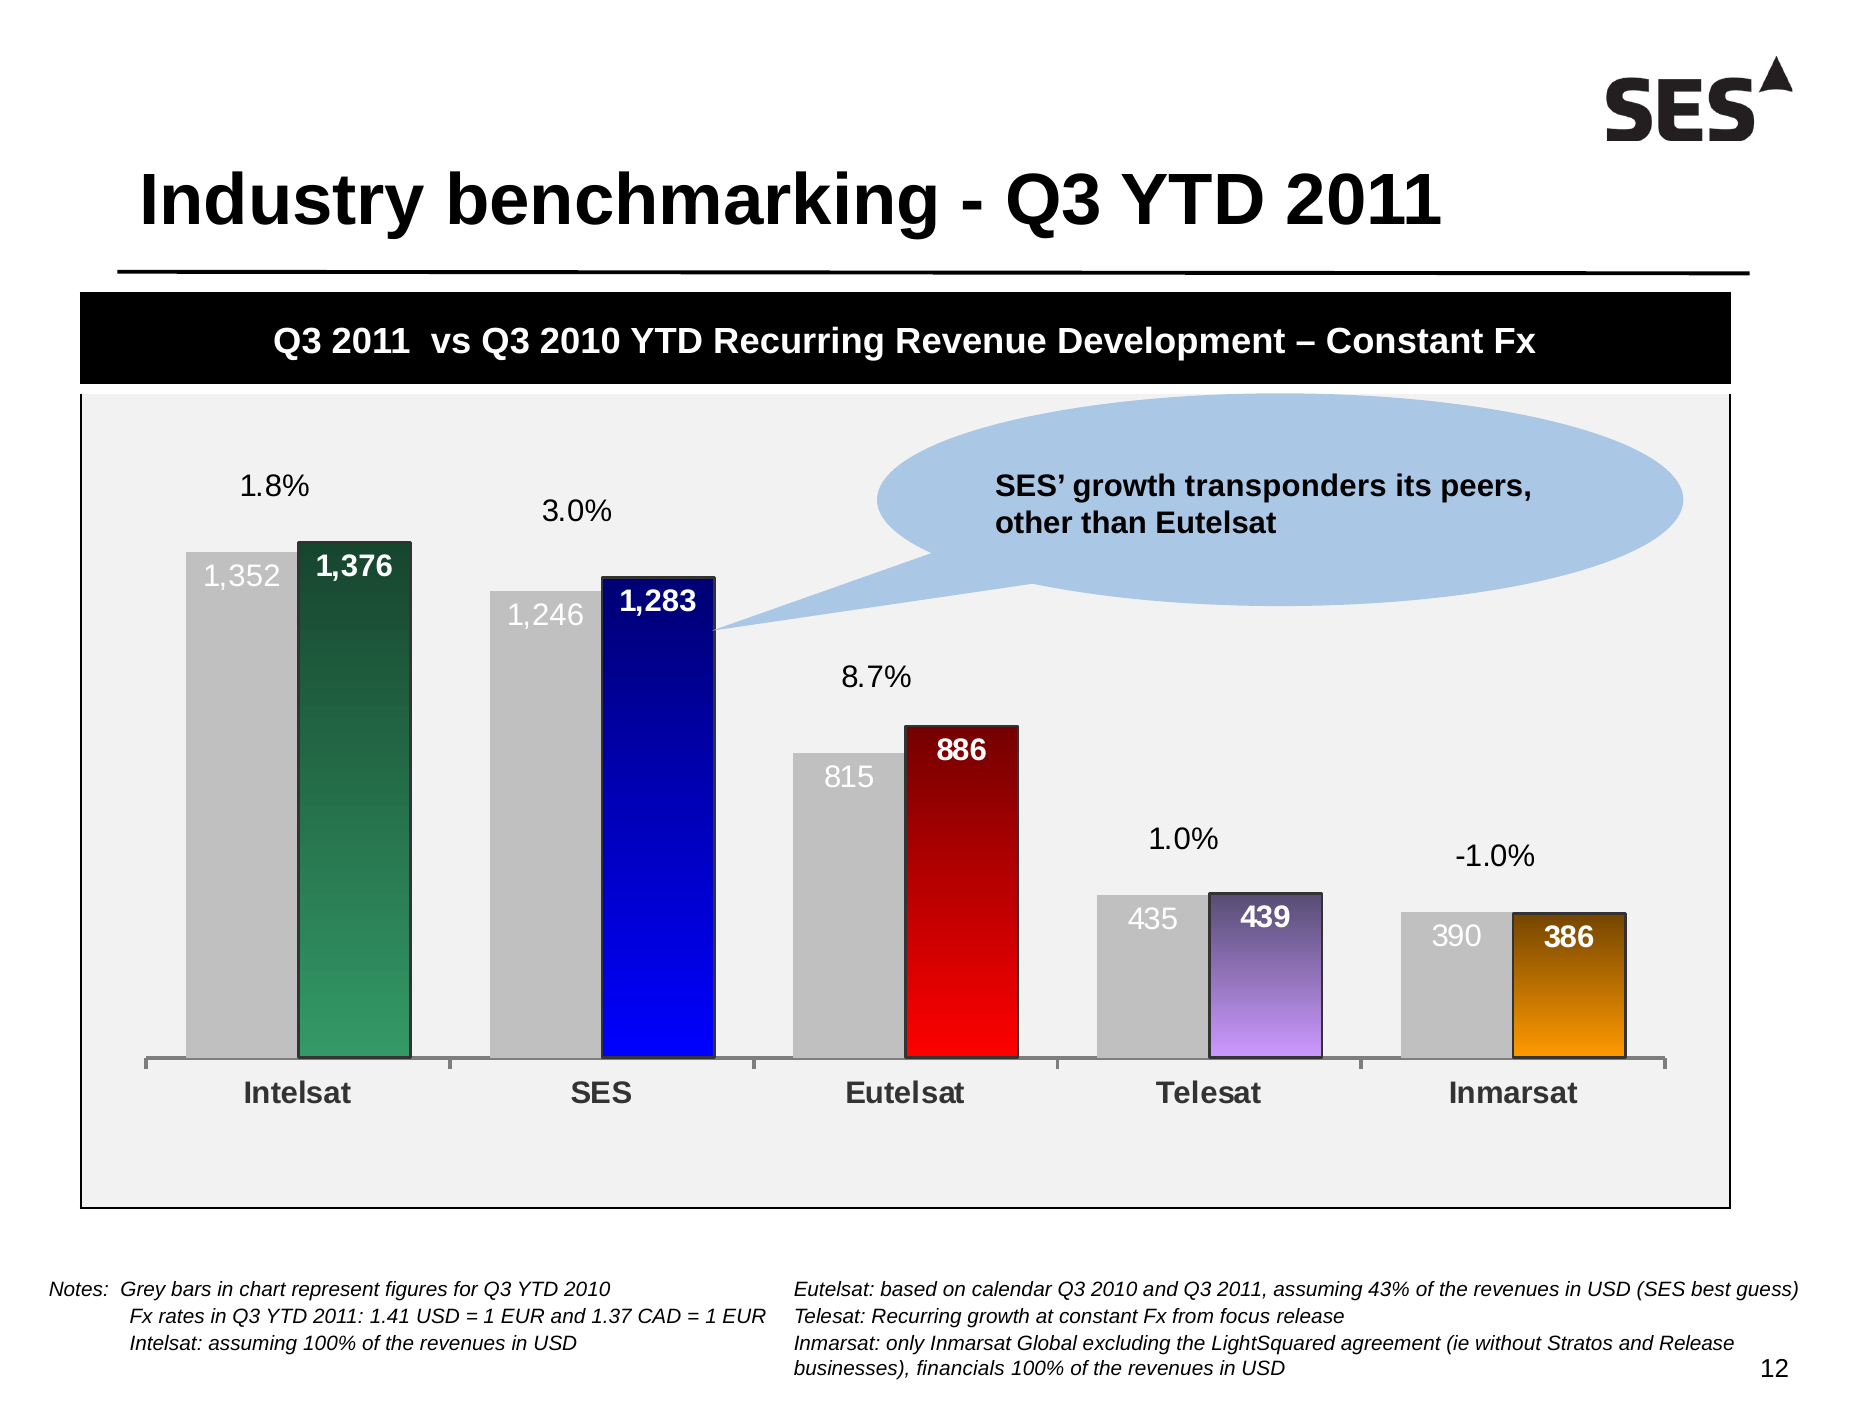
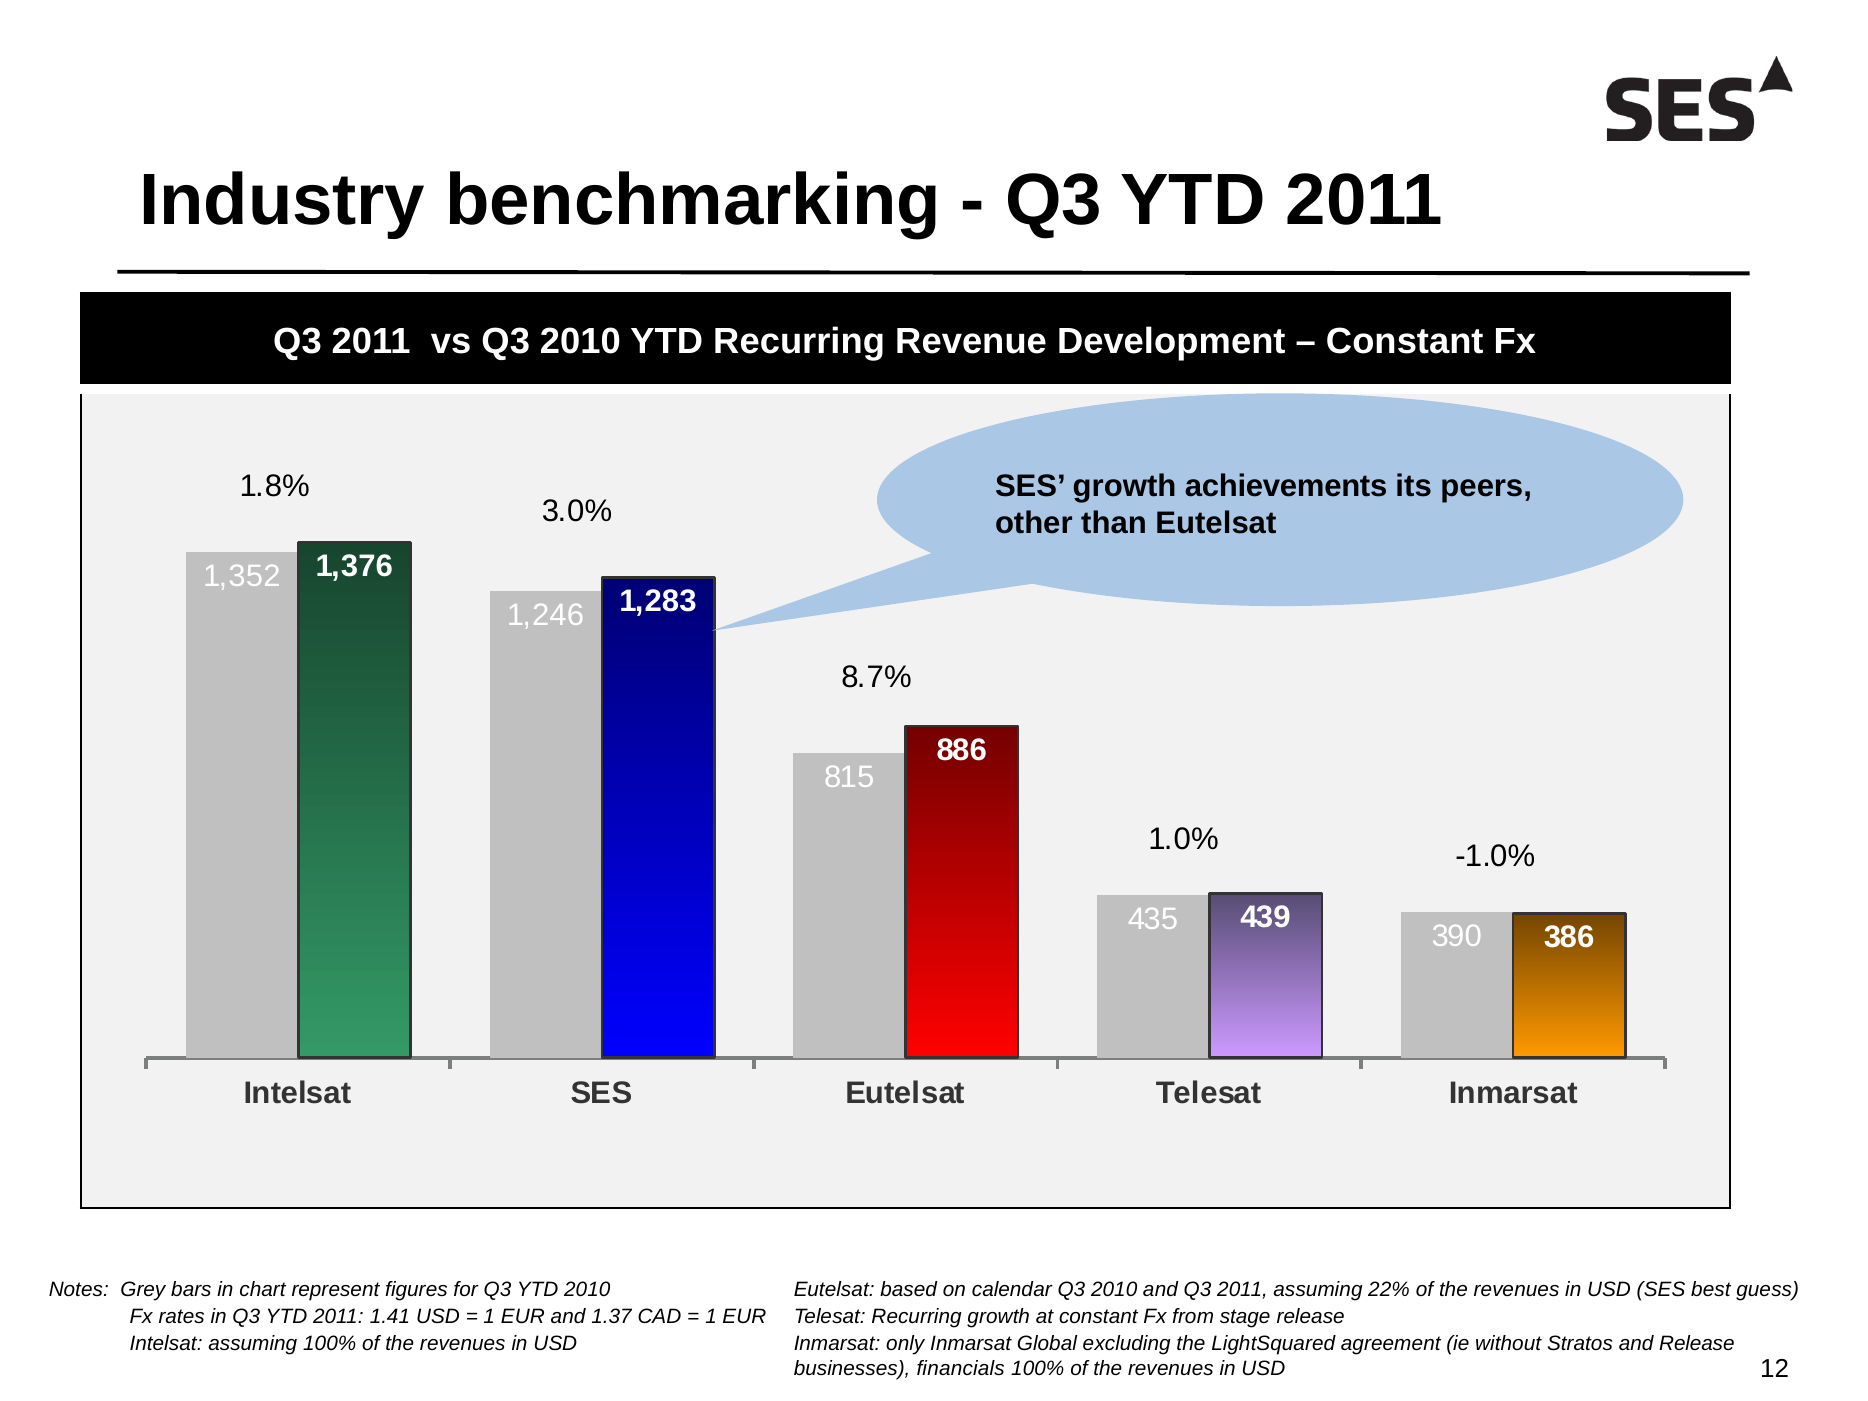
transponders: transponders -> achievements (1286, 486)
43%: 43% -> 22% (1389, 1290)
focus: focus -> stage (1245, 1317)
